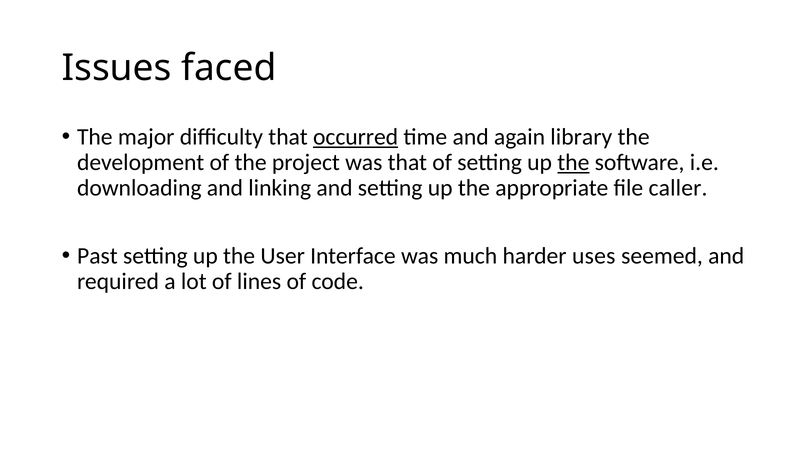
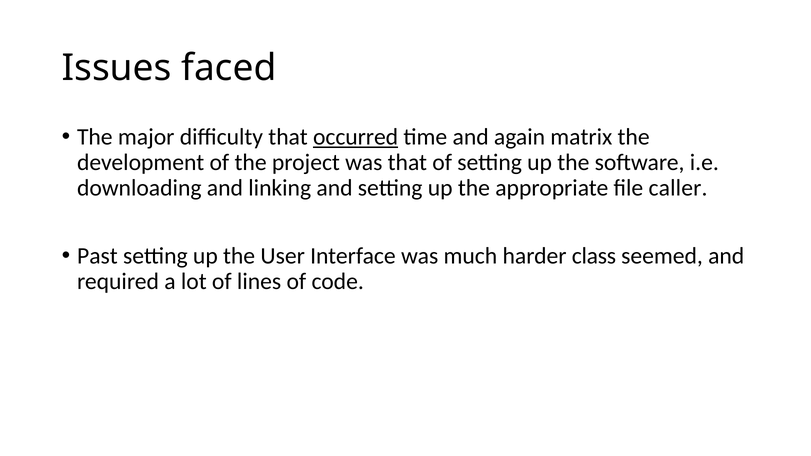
library: library -> matrix (581, 137)
the underline: present -> none (573, 163)
uses: uses -> class (594, 256)
